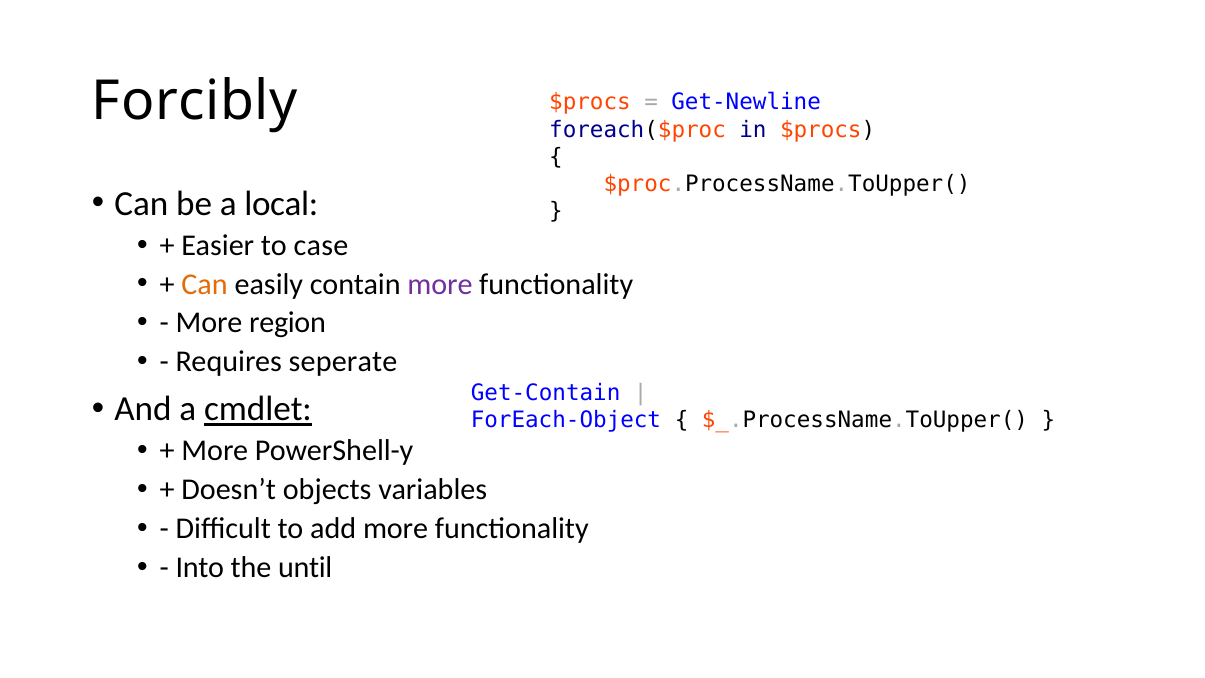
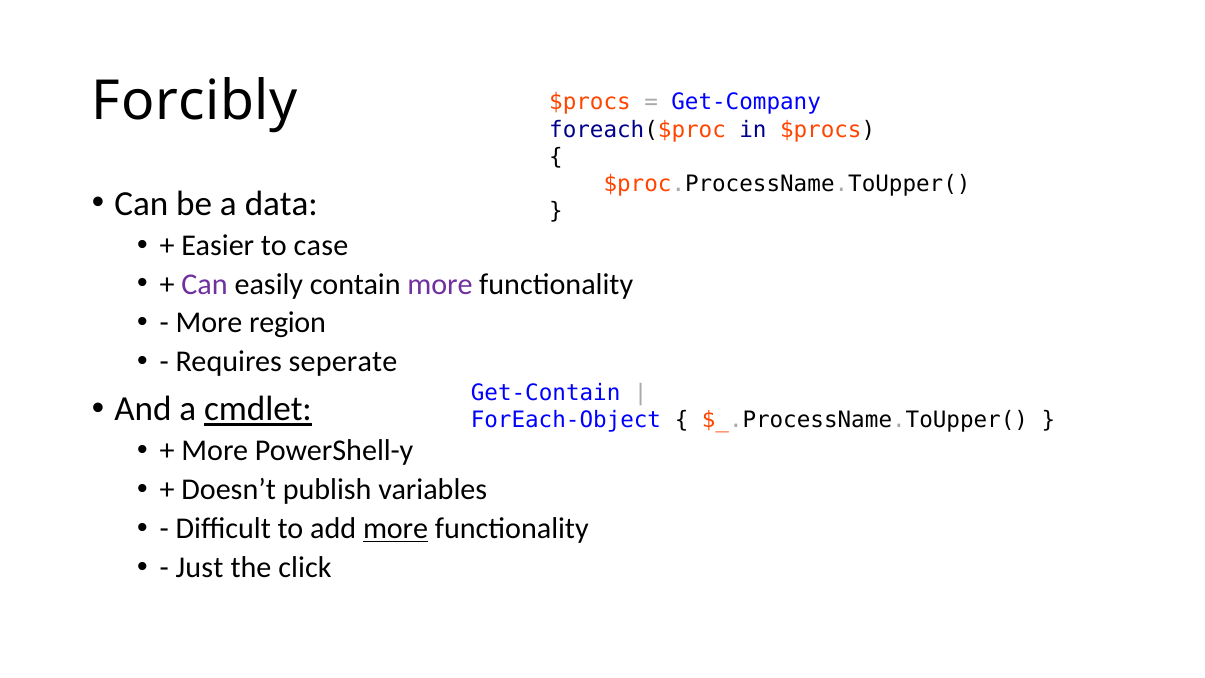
Get-Newline: Get-Newline -> Get-Company (746, 102)
local: local -> data (281, 204)
Can colour: orange -> purple (205, 284)
objects: objects -> publish (327, 490)
more underline: none -> present (396, 528)
Into: Into -> Just (200, 567)
until: until -> click (305, 567)
